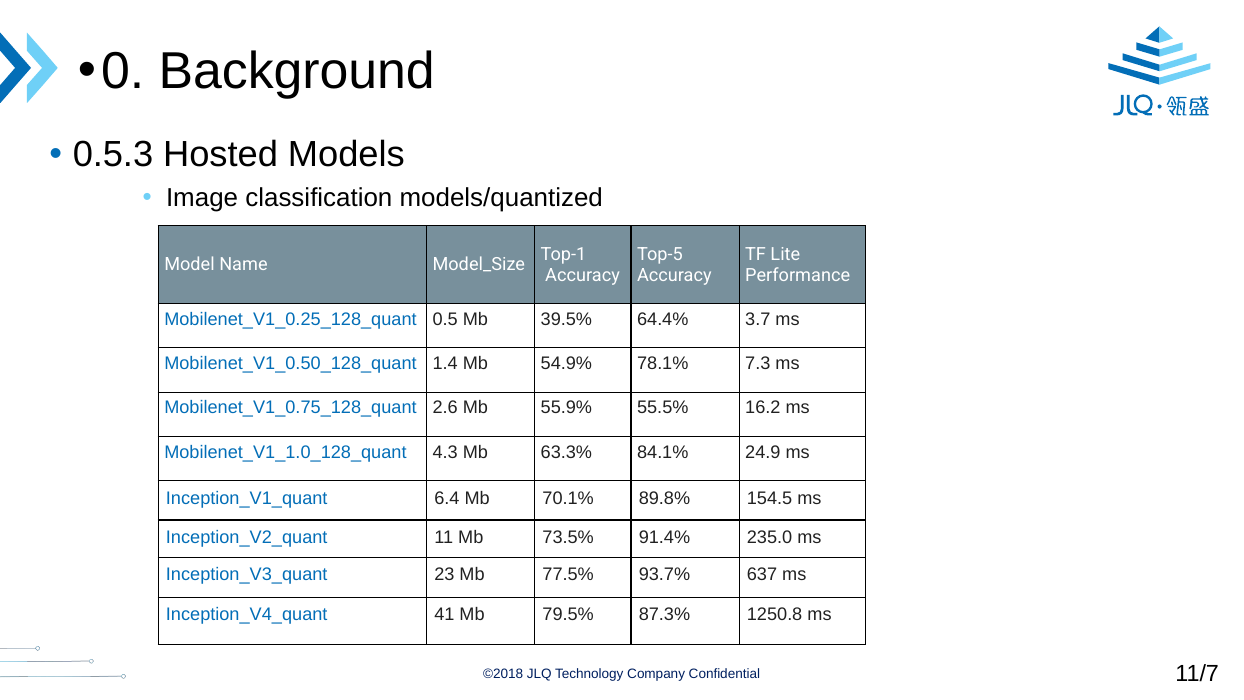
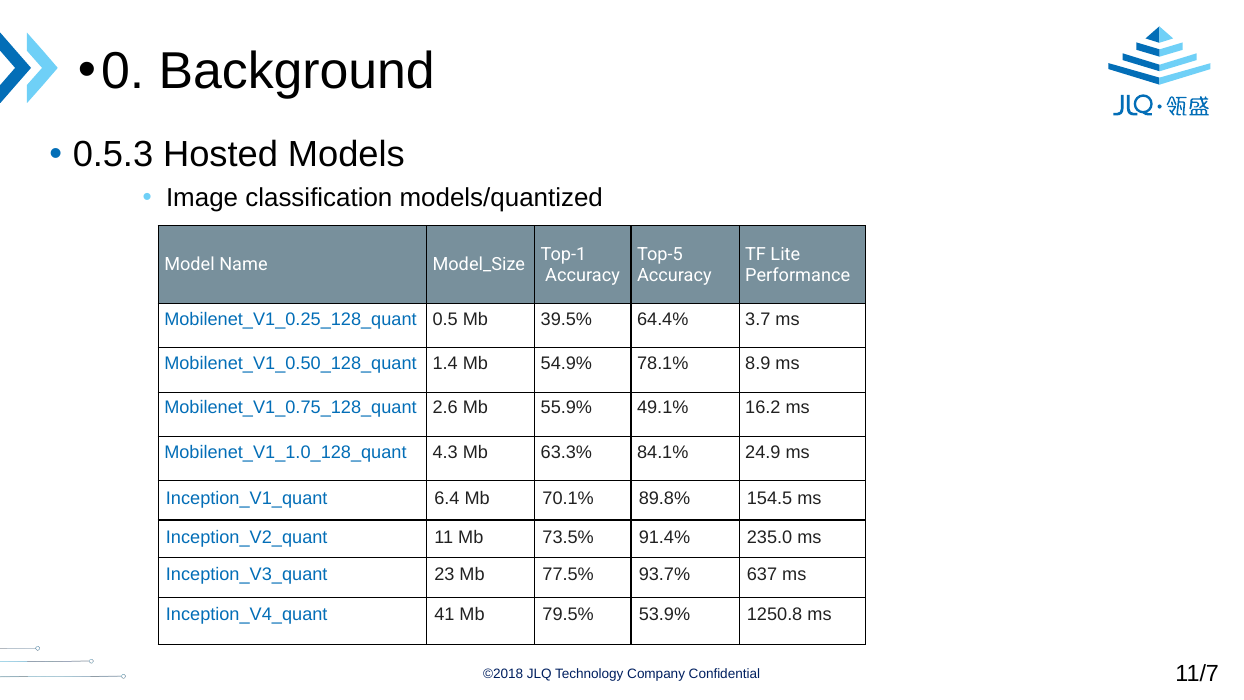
7.3: 7.3 -> 8.9 (758, 363)
55.5%: 55.5% -> 49.1% (663, 408)
87.3%: 87.3% -> 53.9% (664, 615)
